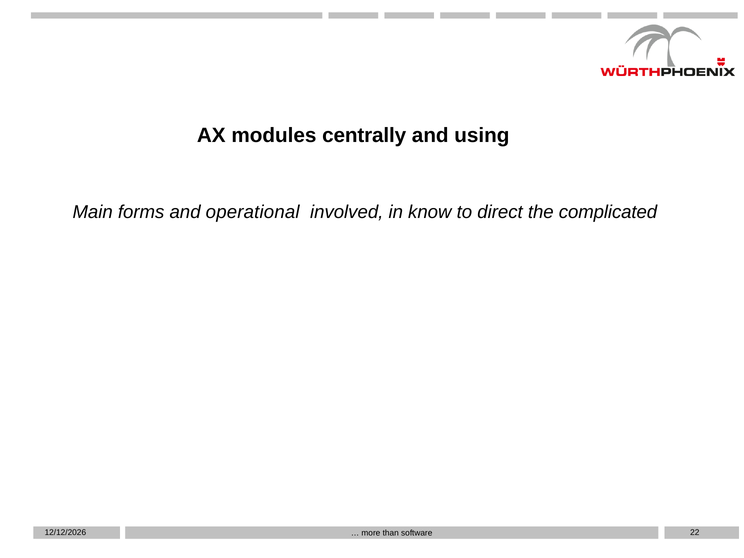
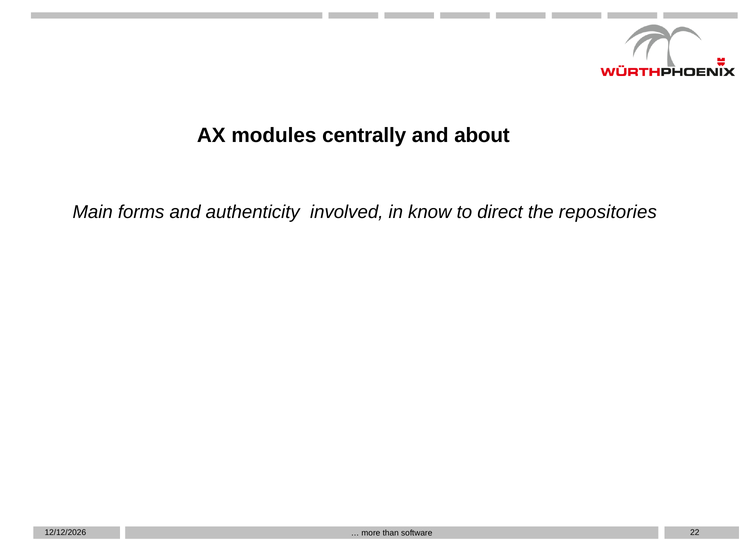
using: using -> about (482, 135)
operational: operational -> authenticity (253, 212)
complicated: complicated -> repositories (608, 212)
